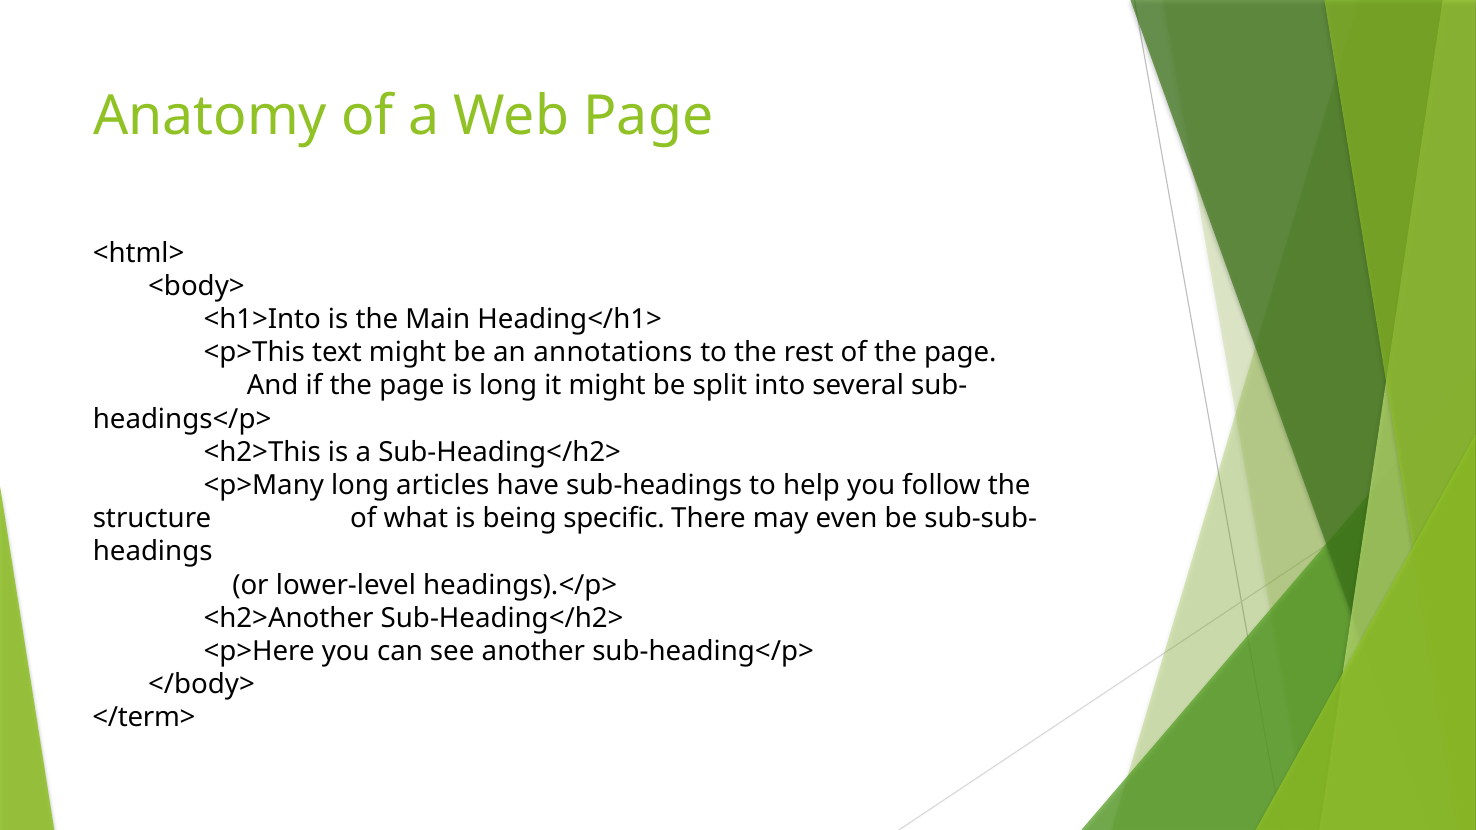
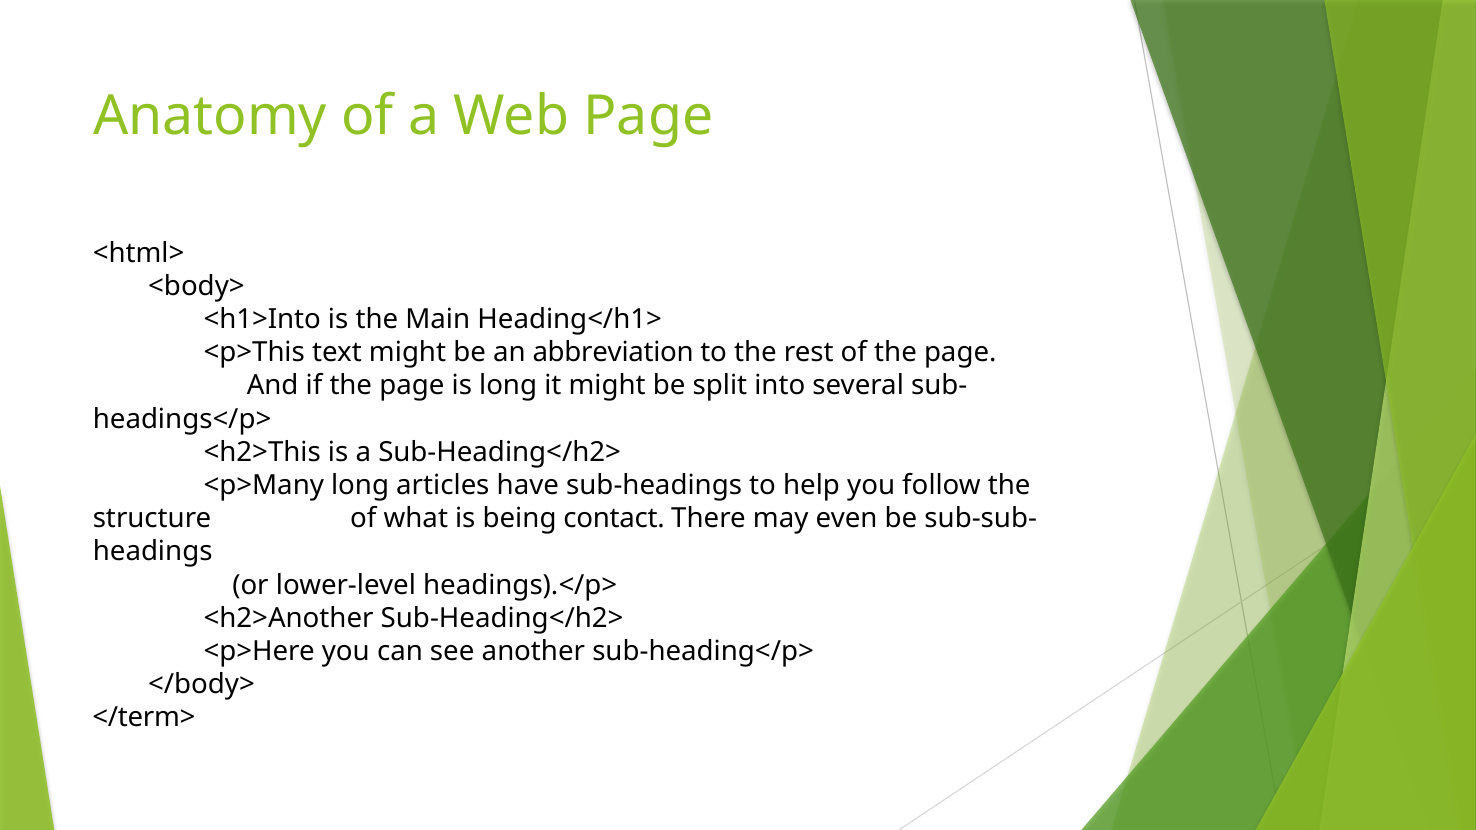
annotations: annotations -> abbreviation (613, 353)
specific: specific -> contact (614, 519)
